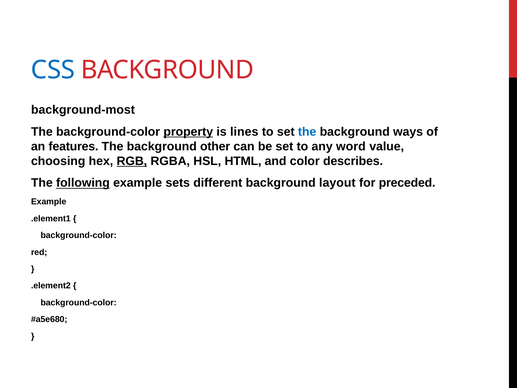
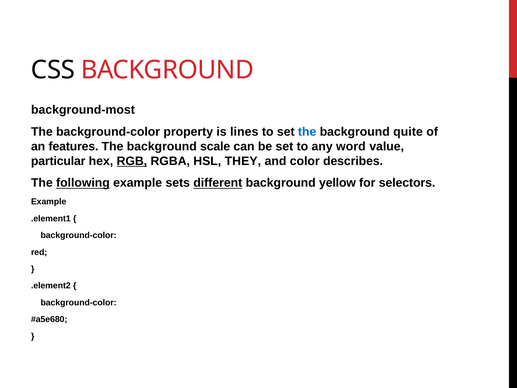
CSS colour: blue -> black (53, 70)
property underline: present -> none (188, 132)
ways: ways -> quite (408, 132)
other: other -> scale (215, 146)
choosing: choosing -> particular (58, 161)
HTML: HTML -> THEY (243, 161)
different underline: none -> present (218, 183)
layout: layout -> yellow (337, 183)
preceded: preceded -> selectors (407, 183)
